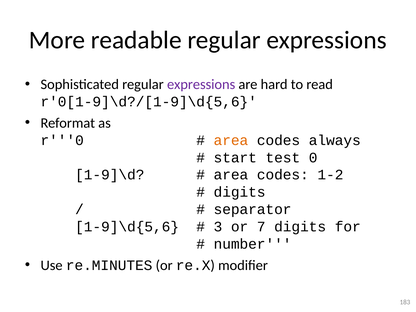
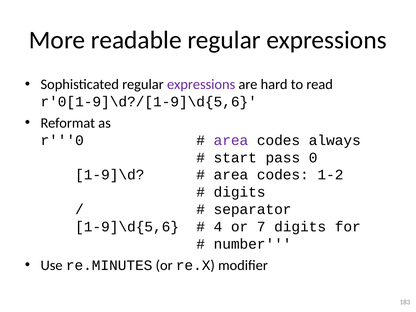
area colour: orange -> purple (231, 140)
test: test -> pass (283, 158)
3: 3 -> 4 (218, 227)
